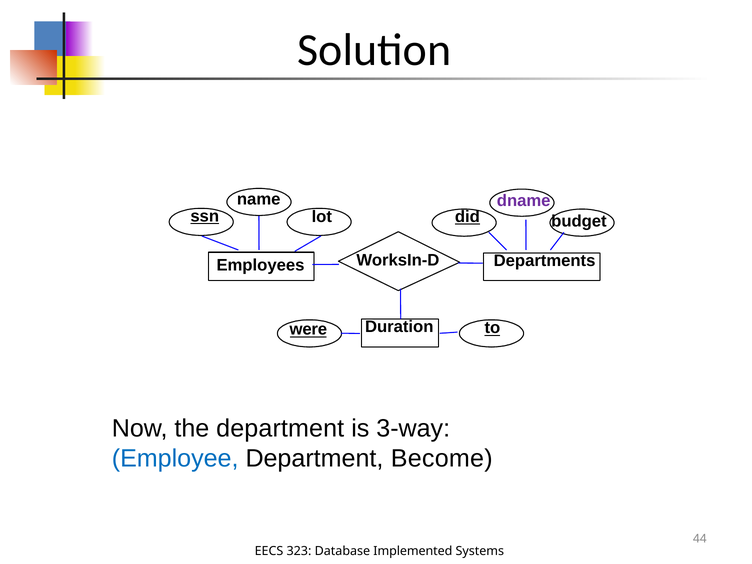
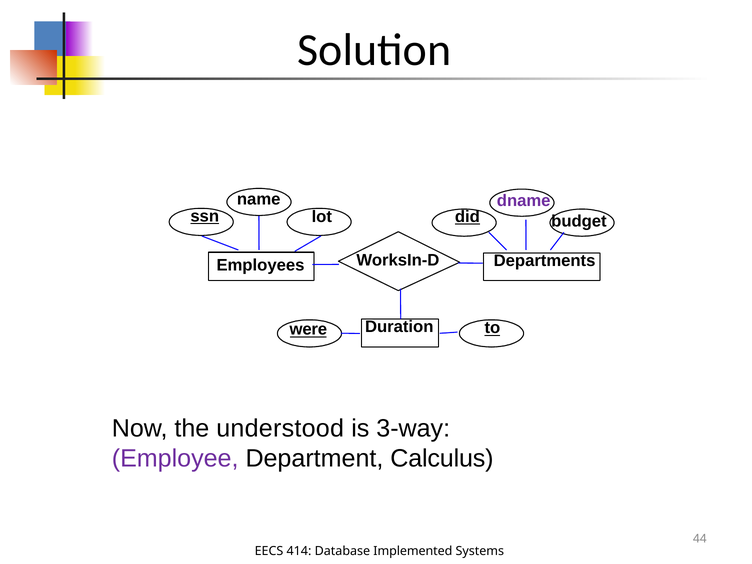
the department: department -> understood (280, 429)
Employee colour: blue -> purple (175, 459)
Become: Become -> Calculus (442, 459)
323: 323 -> 414 (299, 551)
